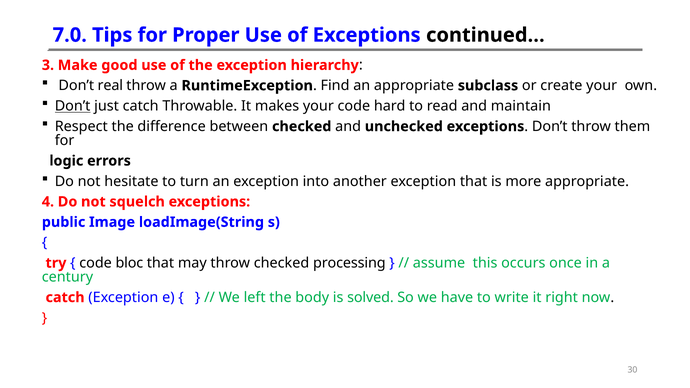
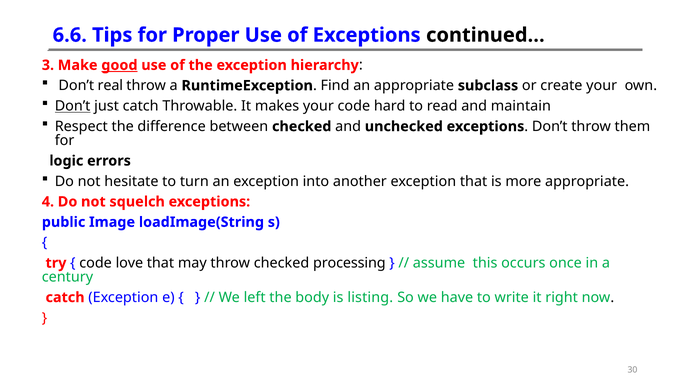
7.0: 7.0 -> 6.6 (70, 35)
good underline: none -> present (119, 65)
bloc: bloc -> love (129, 263)
solved: solved -> listing (370, 297)
